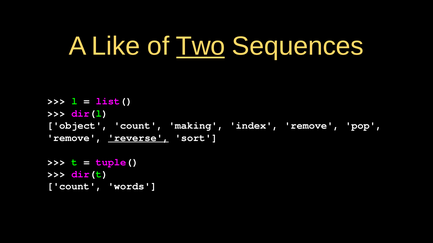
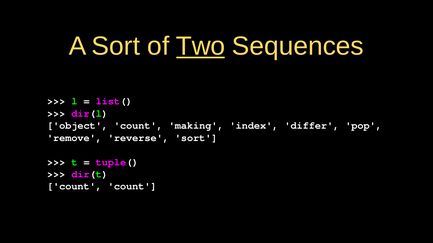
A Like: Like -> Sort (116, 46)
index remove: remove -> differ (312, 126)
reverse underline: present -> none (138, 138)
count words: words -> count (132, 187)
